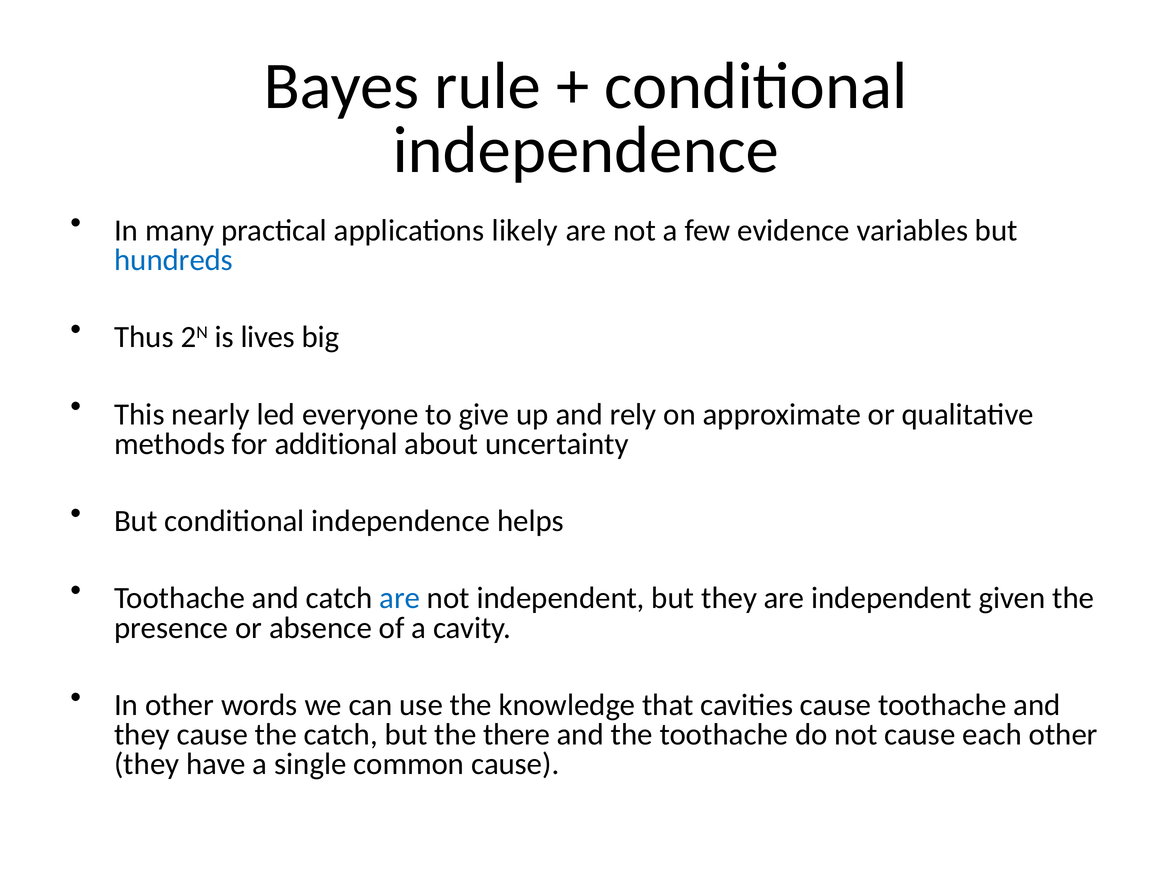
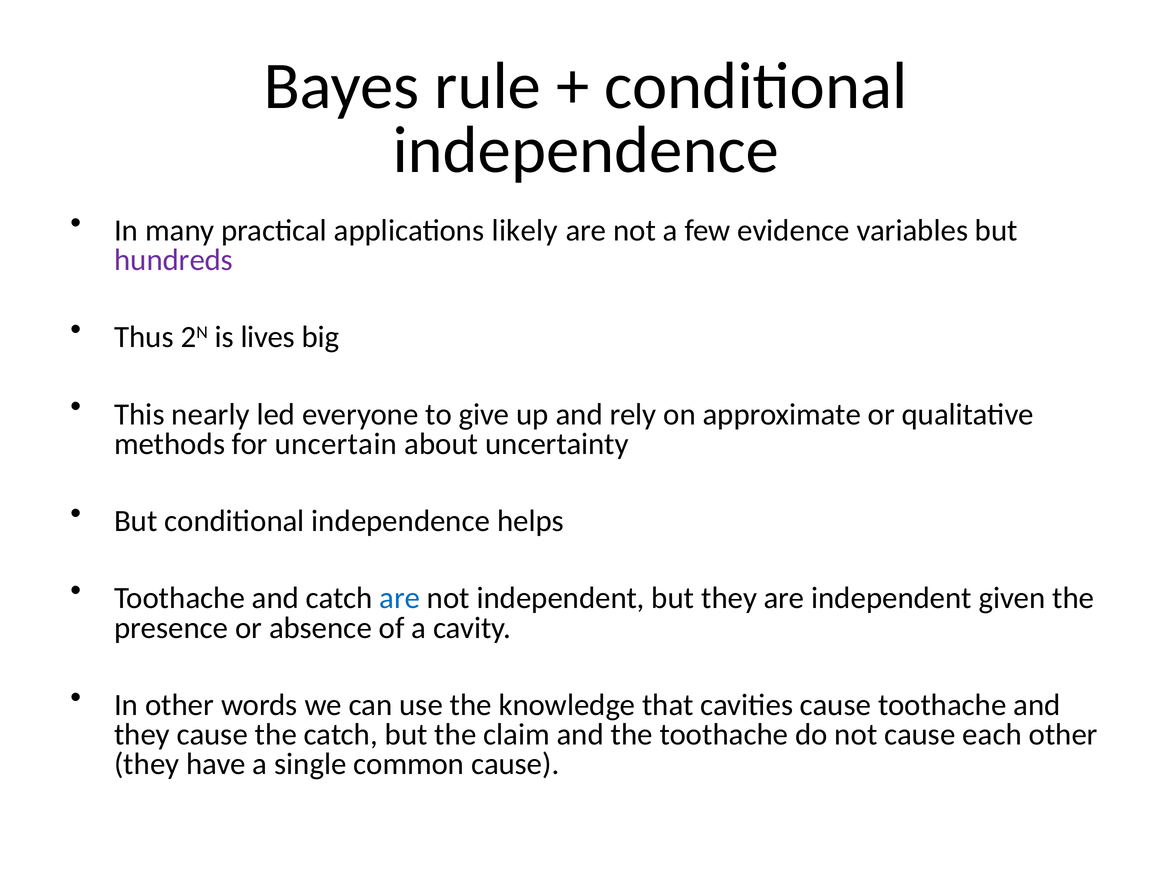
hundreds colour: blue -> purple (174, 260)
additional: additional -> uncertain (336, 444)
there: there -> claim (517, 735)
